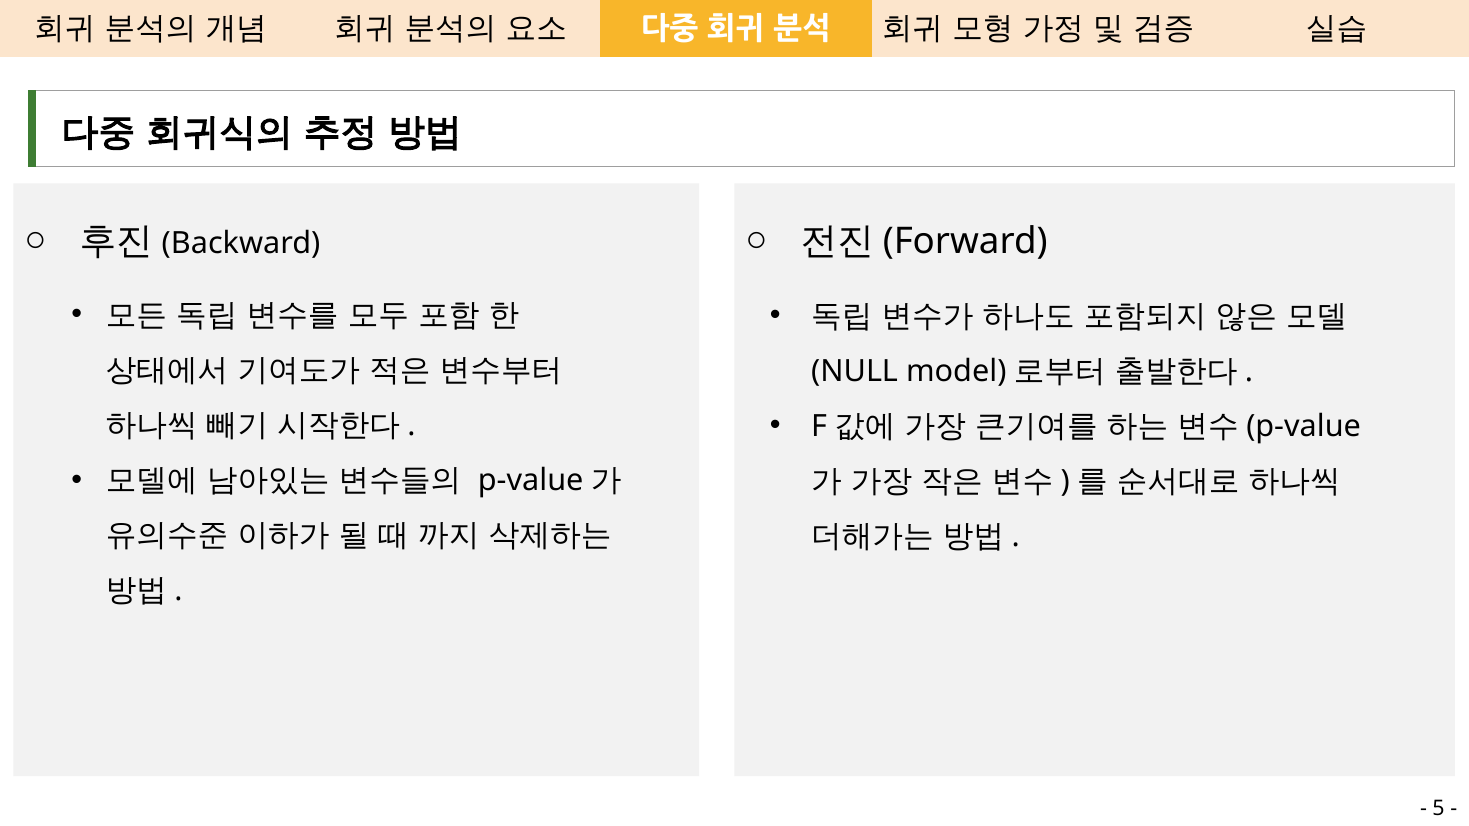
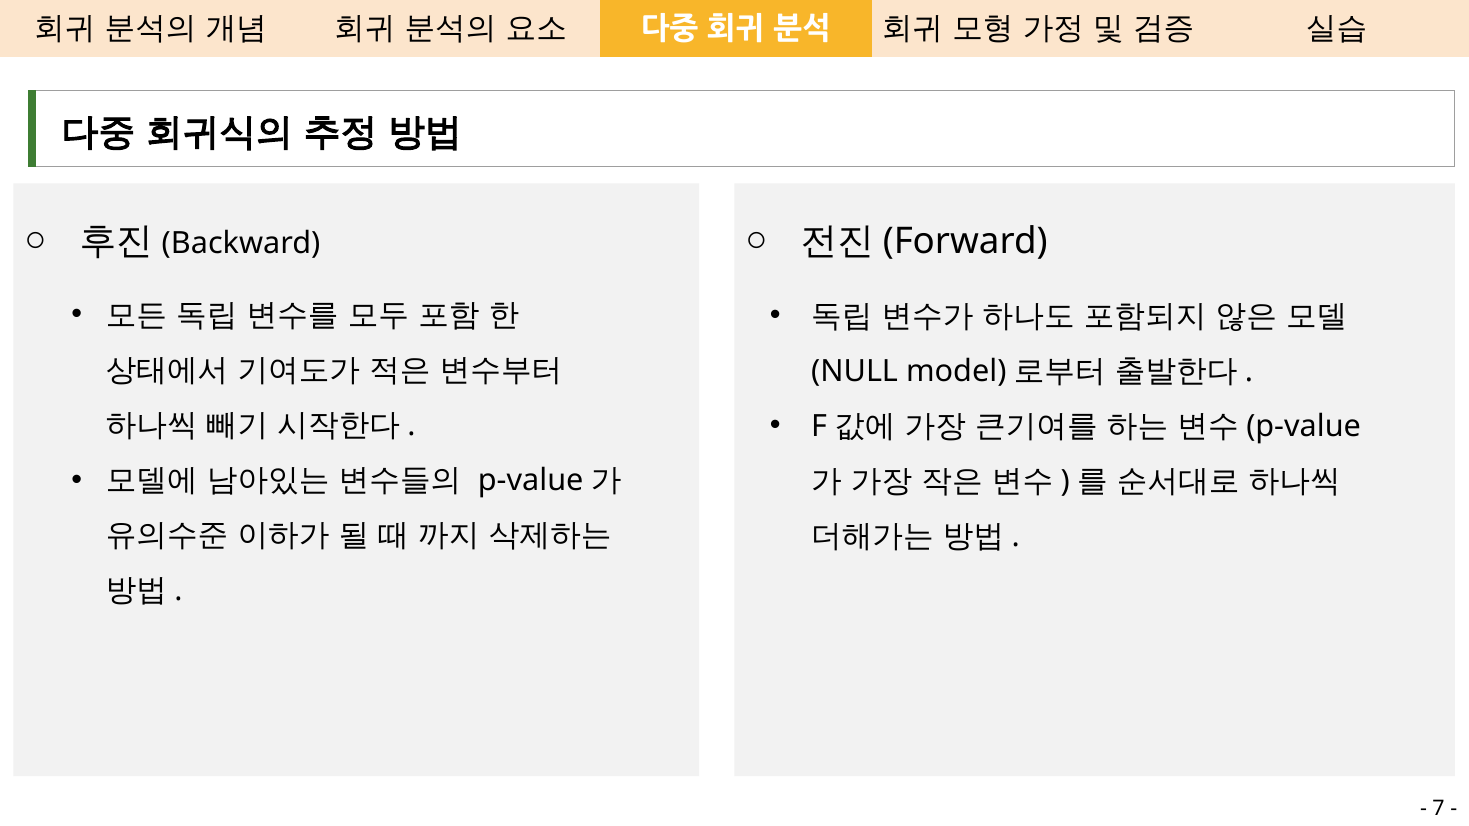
5: 5 -> 7 (1439, 809)
